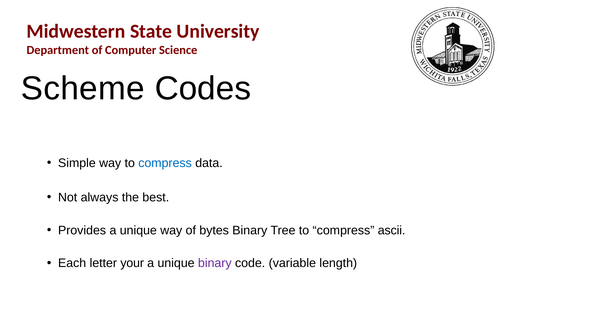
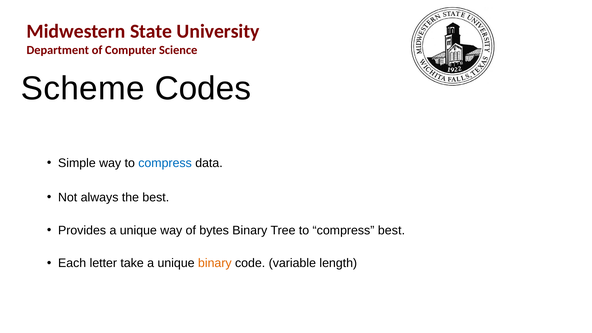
compress ascii: ascii -> best (391, 230)
your: your -> take (132, 263)
binary colour: purple -> orange (215, 263)
